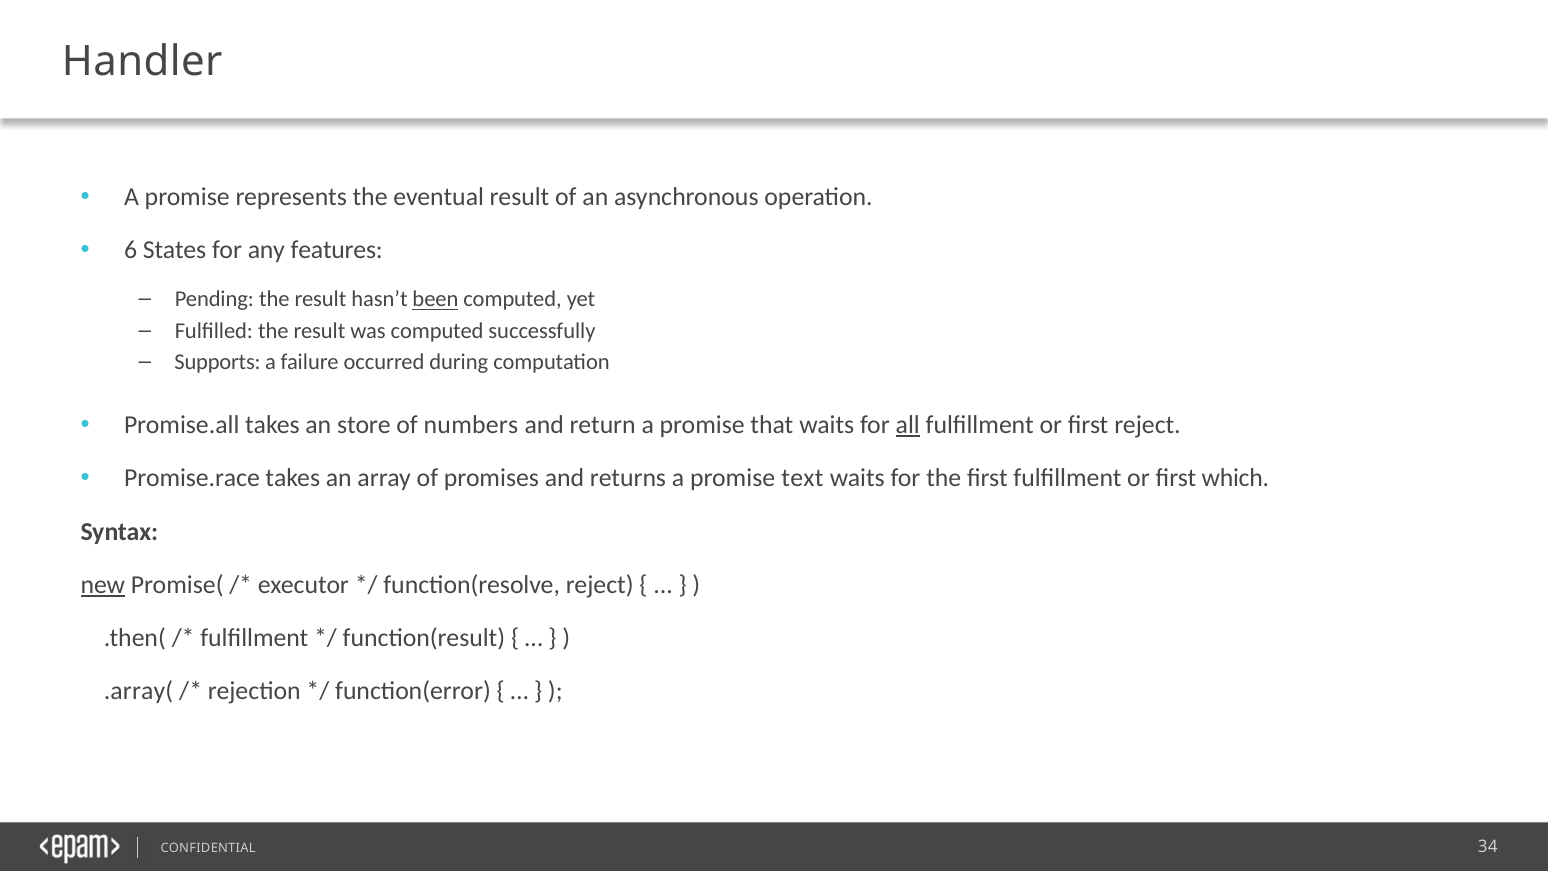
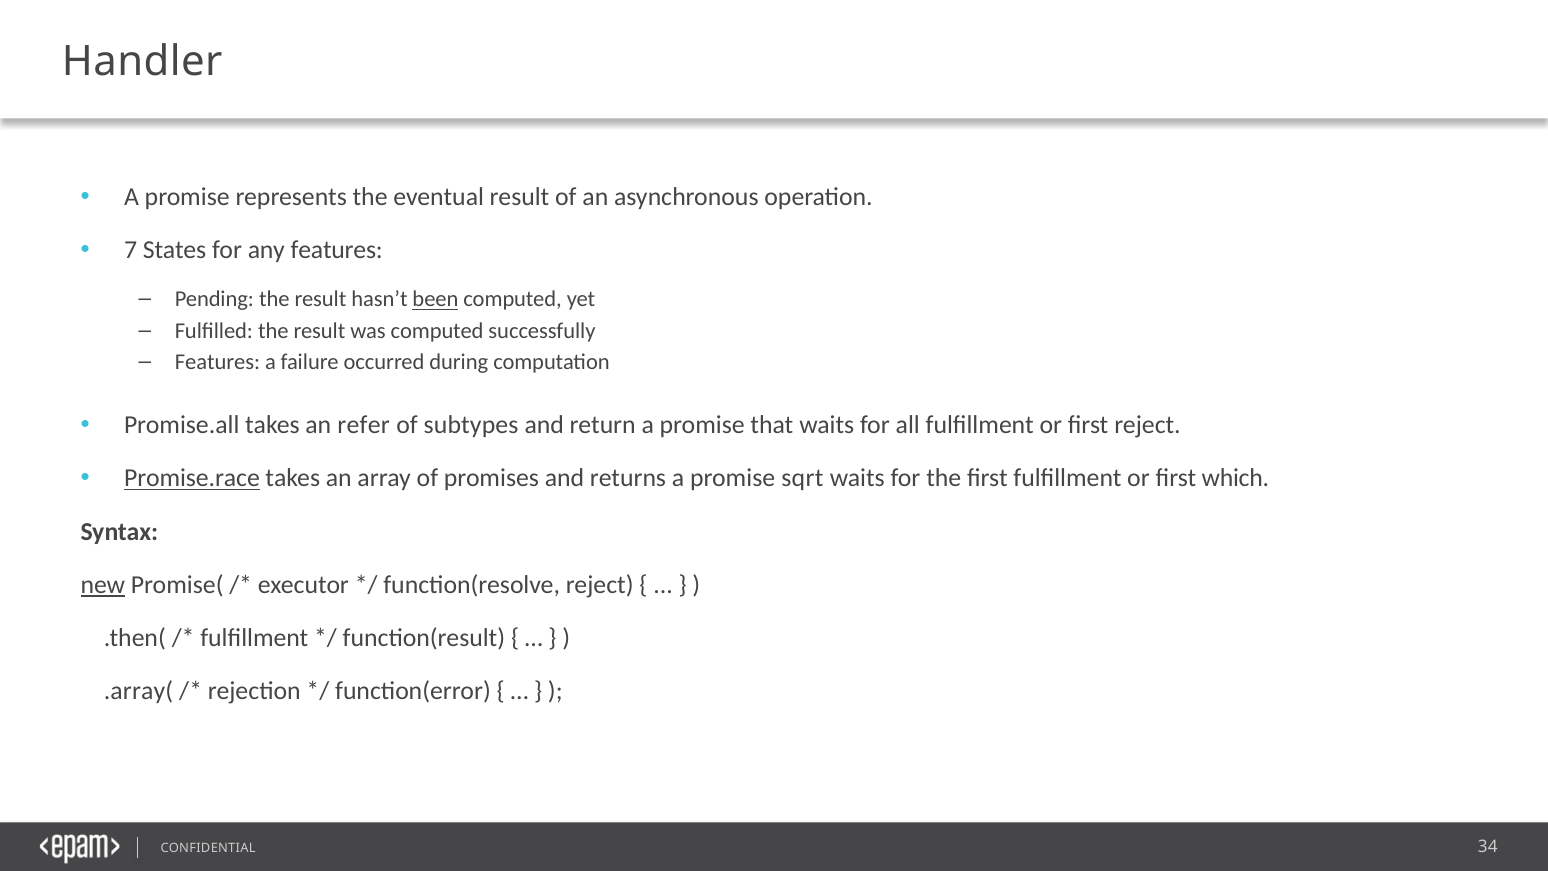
6: 6 -> 7 (131, 250)
Supports: Supports -> Features (217, 362)
store: store -> refer (364, 425)
numbers: numbers -> subtypes (471, 425)
all underline: present -> none (908, 425)
Promise.race underline: none -> present (192, 478)
text: text -> sqrt (802, 478)
